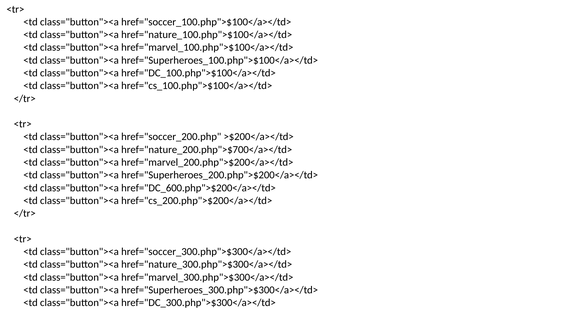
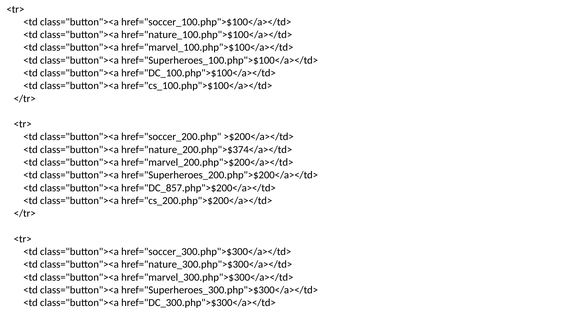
href="nature_200.php">$700</a></td>: href="nature_200.php">$700</a></td> -> href="nature_200.php">$374</a></td> (207, 150)
href="DC_600.php">$200</a></td>: href="DC_600.php">$200</a></td> -> href="DC_857.php">$200</a></td> (199, 188)
